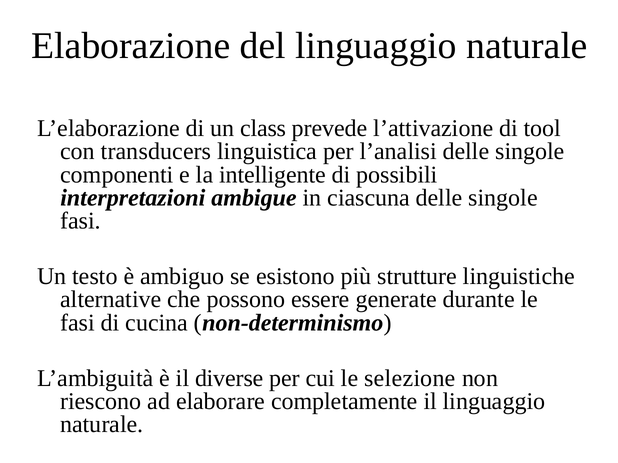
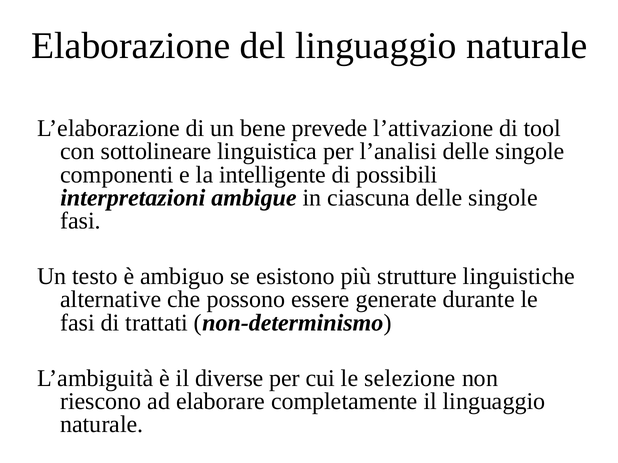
class: class -> bene (263, 129)
transducers: transducers -> sottolineare (156, 152)
cucina: cucina -> trattati (157, 323)
